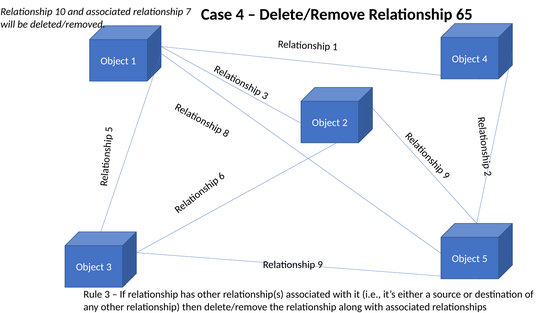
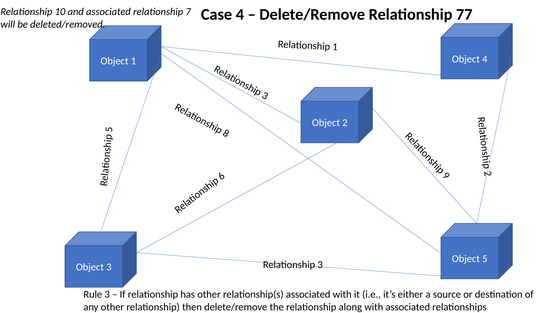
65: 65 -> 77 (464, 15)
Relationship 9: 9 -> 3 (320, 265)
